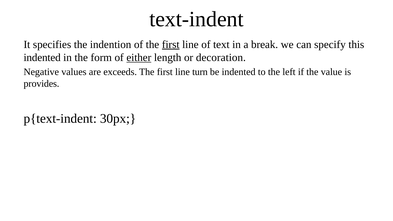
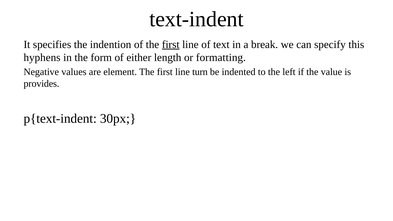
indented: indented -> hyphens (42, 58)
either underline: present -> none (139, 58)
decoration: decoration -> formatting (221, 58)
exceeds: exceeds -> element (120, 72)
